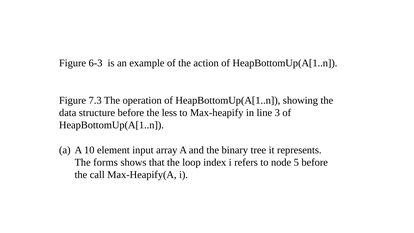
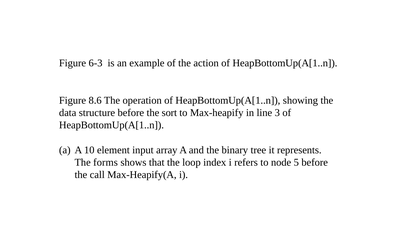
7.3: 7.3 -> 8.6 (95, 100)
less: less -> sort (169, 113)
